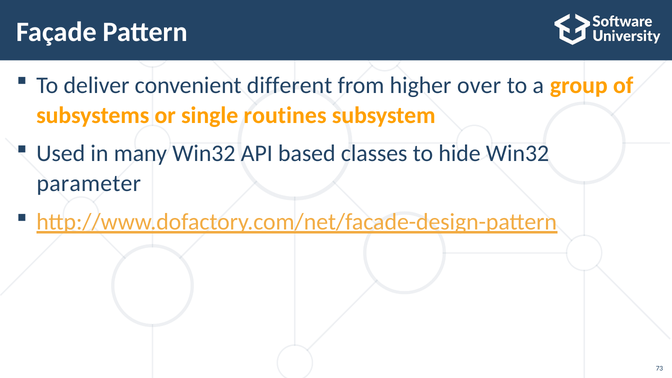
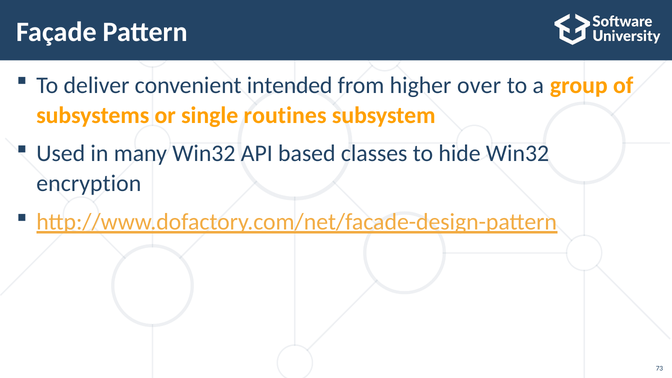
different: different -> intended (290, 85)
parameter: parameter -> encryption (89, 184)
